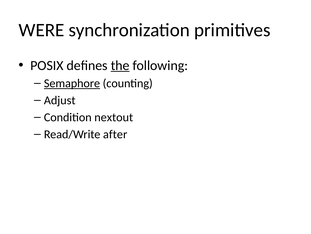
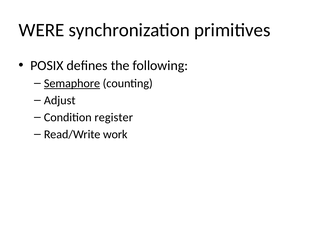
the underline: present -> none (120, 65)
nextout: nextout -> register (114, 117)
after: after -> work (115, 134)
